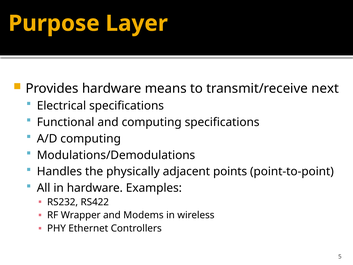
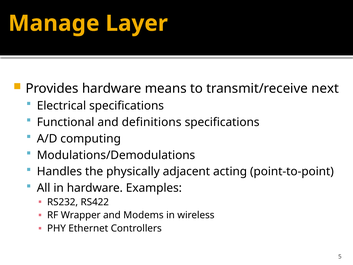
Purpose: Purpose -> Manage (54, 23)
and computing: computing -> definitions (152, 122)
points: points -> acting (230, 171)
